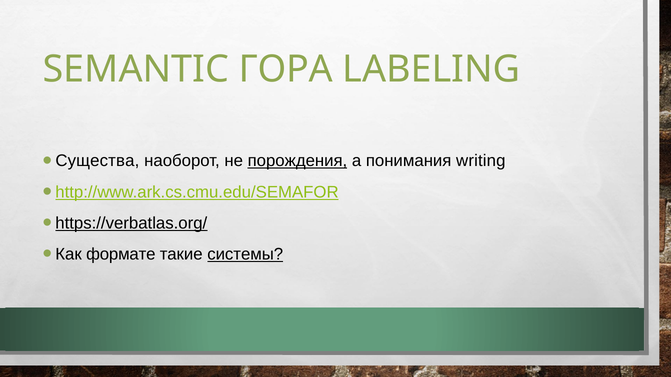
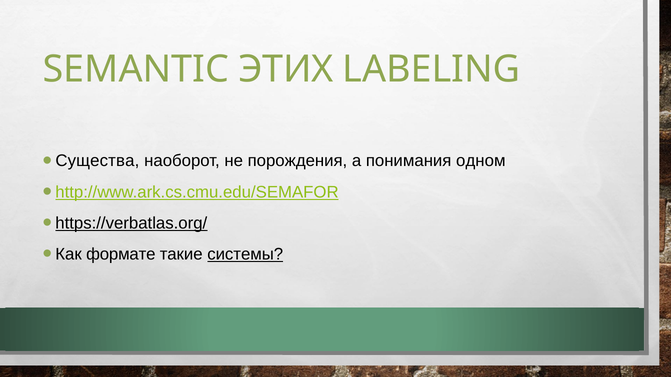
ГОРА: ГОРА -> ЭТИХ (286, 69)
порождения underline: present -> none (297, 161)
writing: writing -> одном (481, 161)
